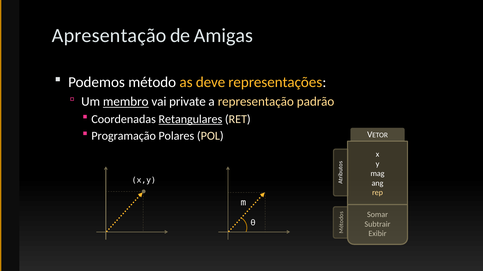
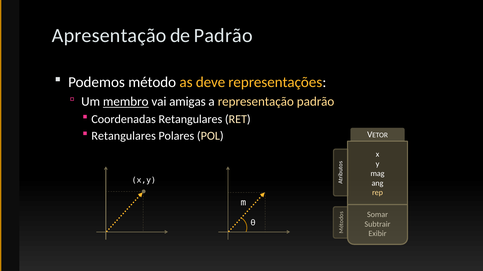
de Amigas: Amigas -> Padrão (223, 36)
private: private -> amigas (187, 102)
Retangulares underline: present -> none (190, 119)
Programação: Programação -> Retangulares (124, 136)
